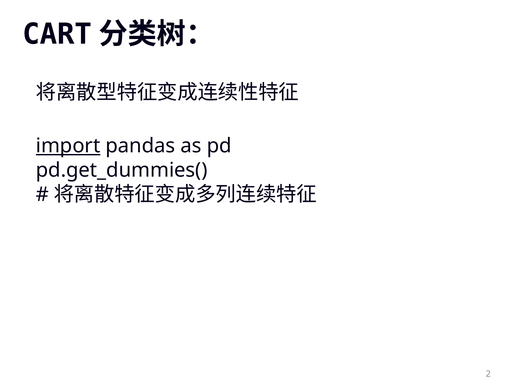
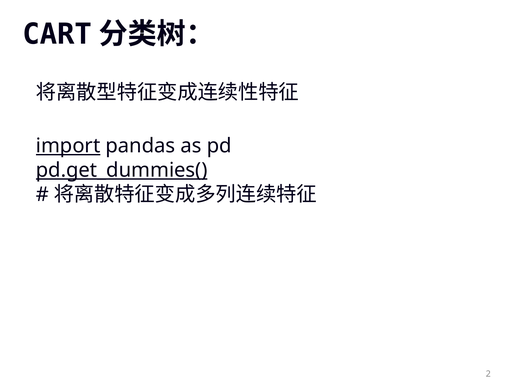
pd.get_dummies( underline: none -> present (122, 170)
